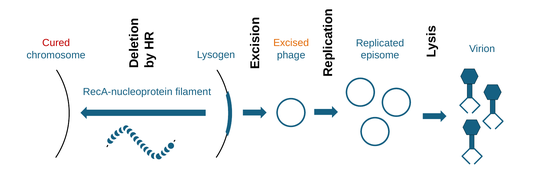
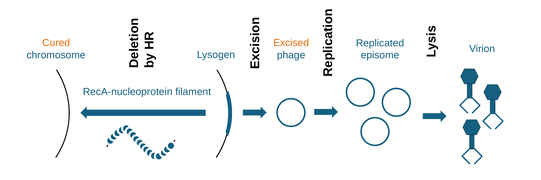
Cured colour: red -> orange (56, 43)
